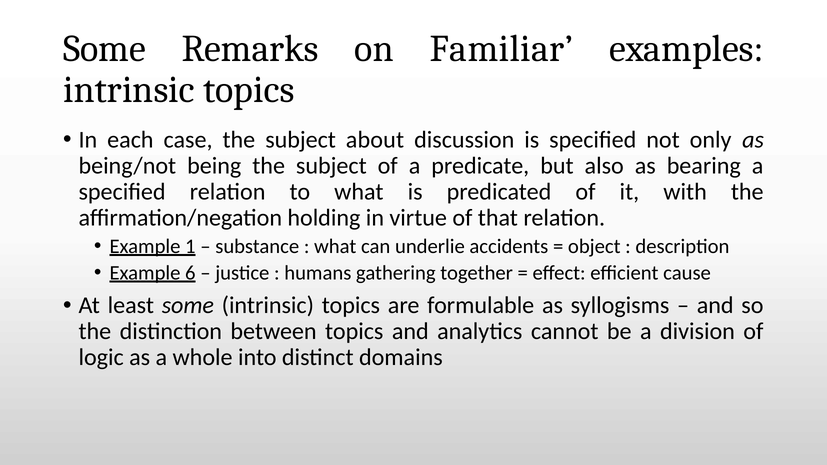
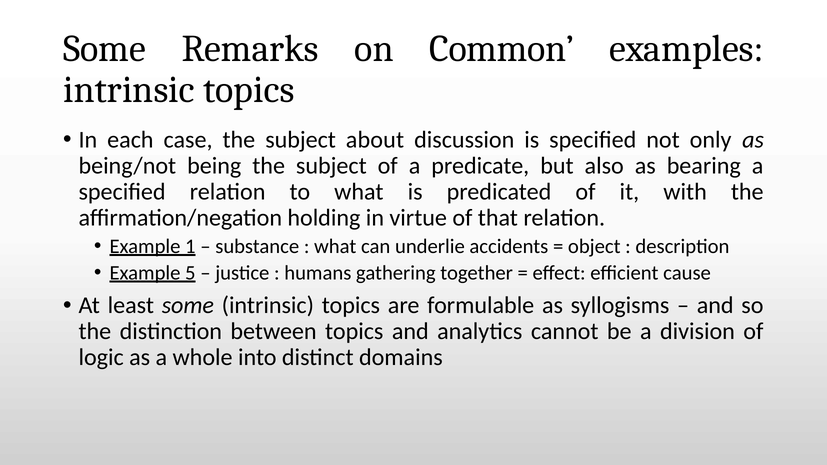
Familiar: Familiar -> Common (502, 49)
6: 6 -> 5 (190, 273)
